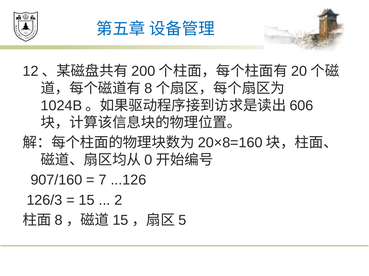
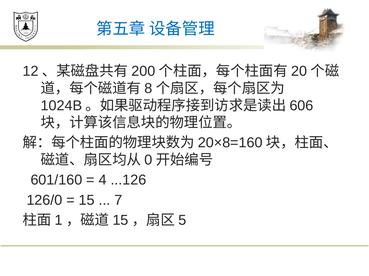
907/160: 907/160 -> 601/160 (56, 180)
7: 7 -> 4 (103, 180)
126/3: 126/3 -> 126/0 (44, 201)
2: 2 -> 7 (118, 201)
8: 8 -> 1 (59, 221)
